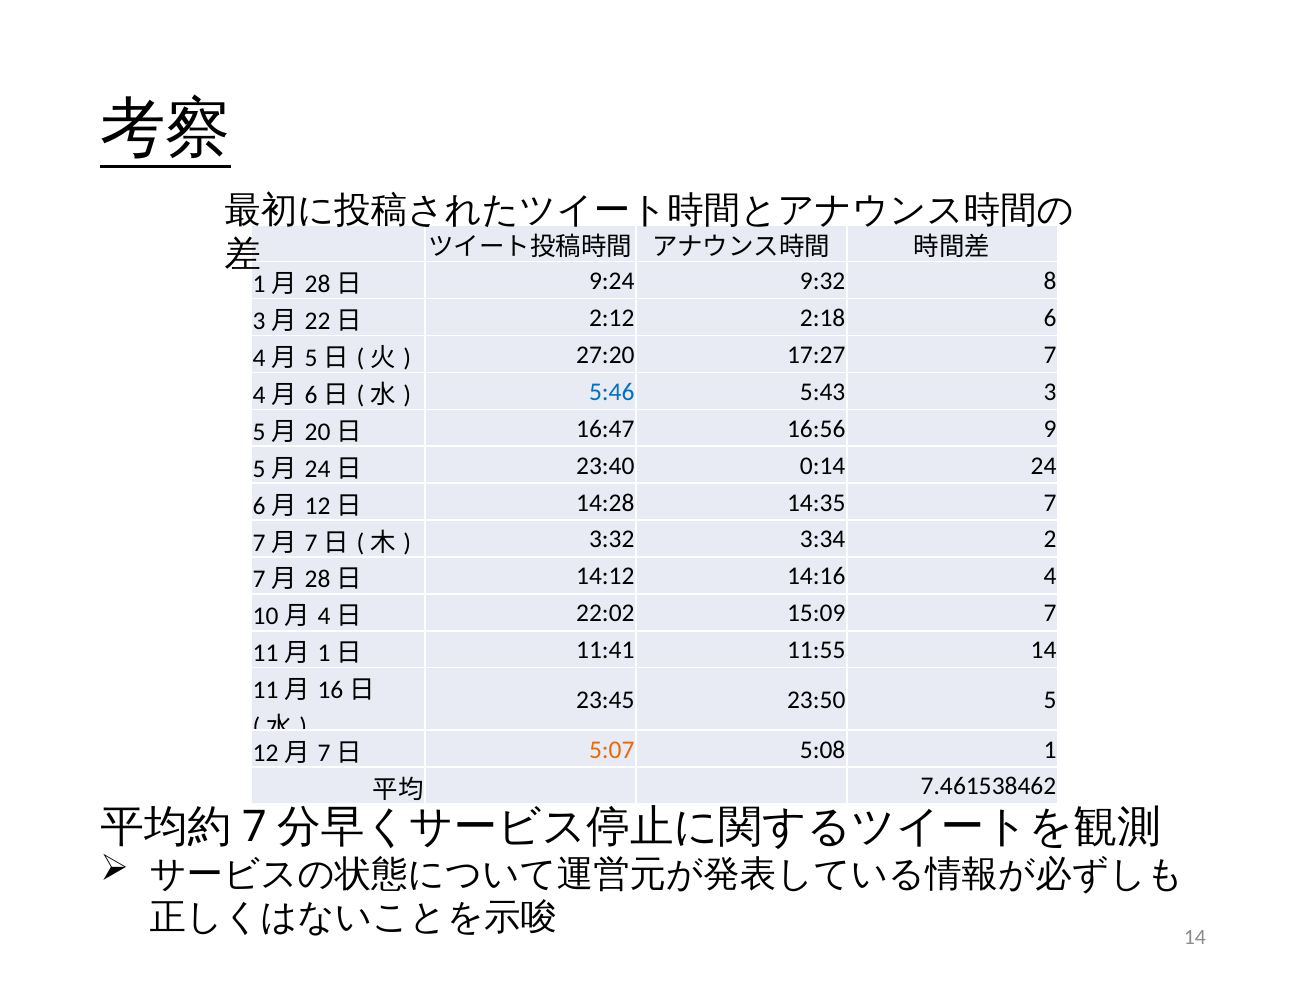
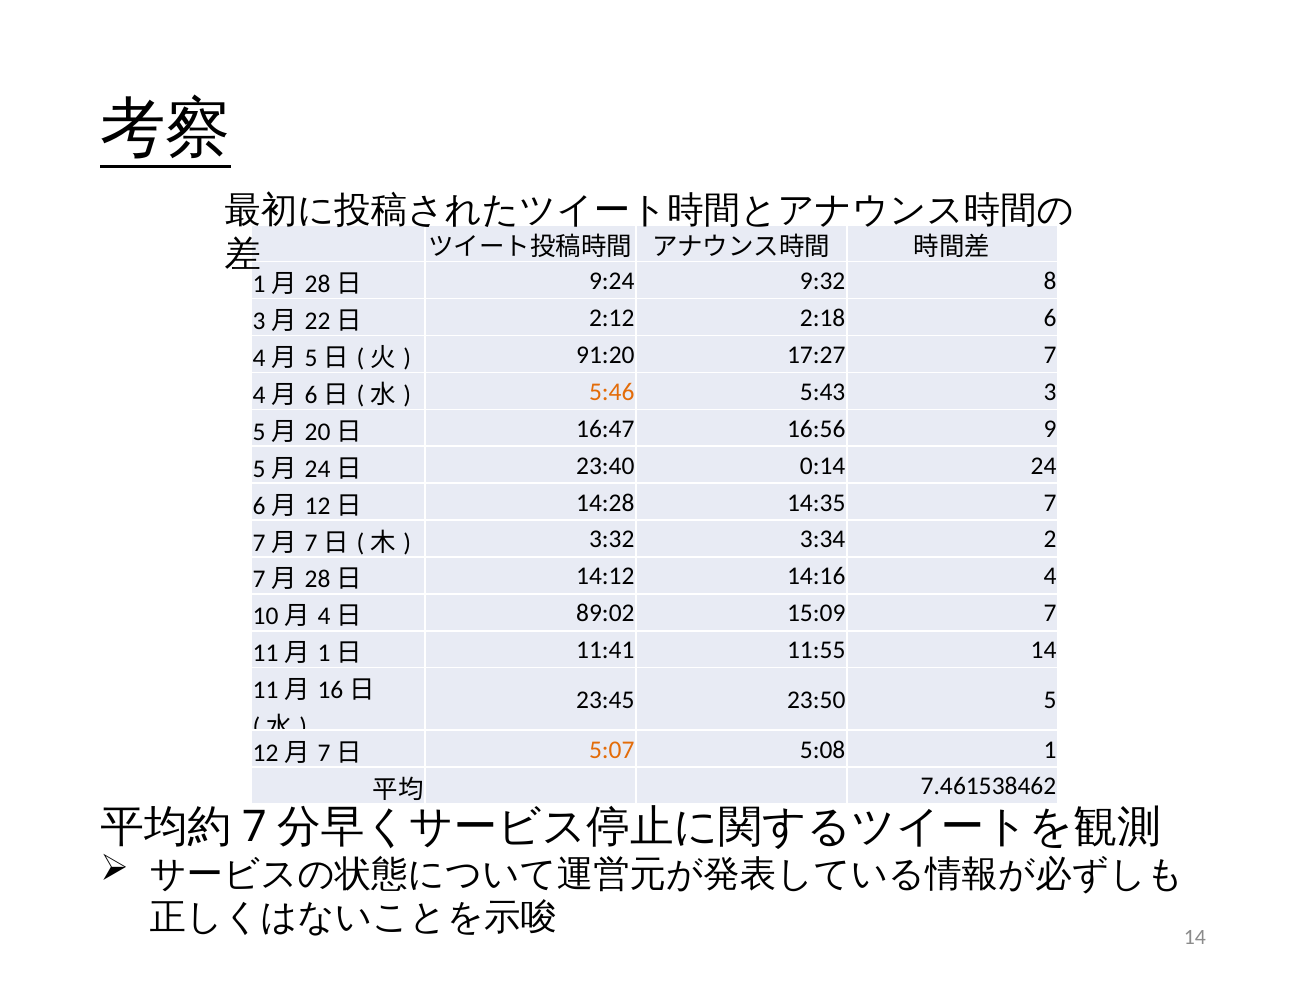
27:20: 27:20 -> 91:20 (605, 355)
5:46 colour: blue -> orange (612, 392)
22:02: 22:02 -> 89:02 (605, 613)
